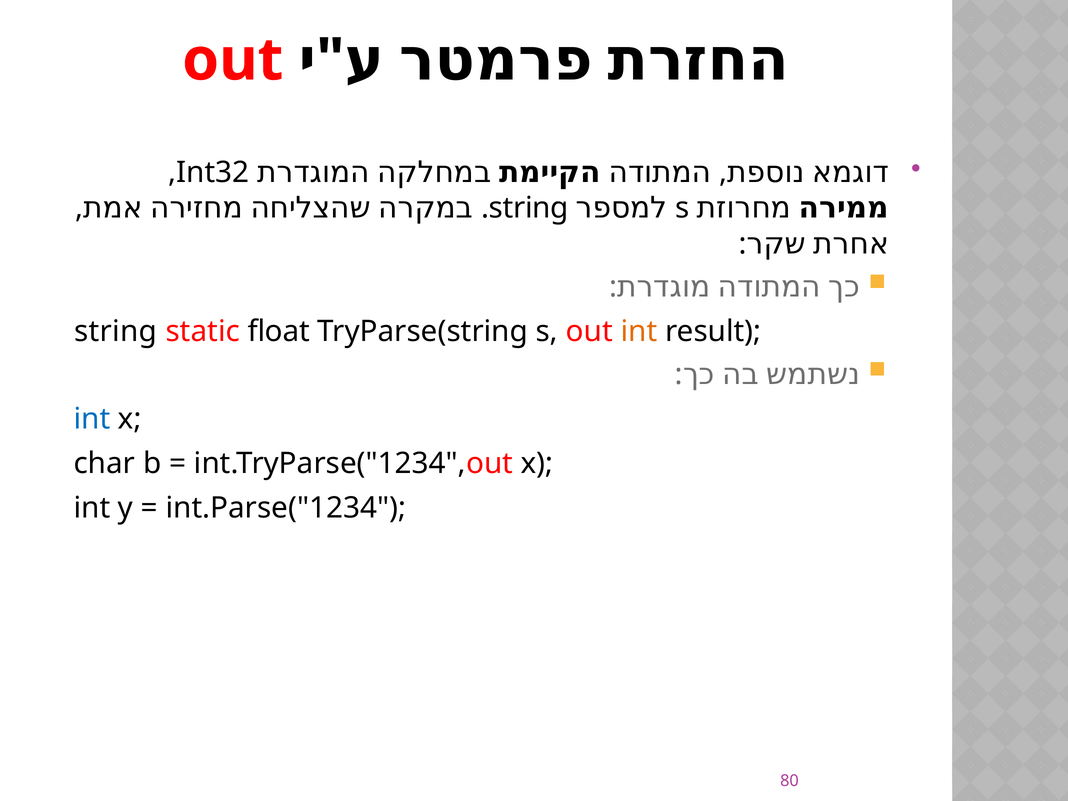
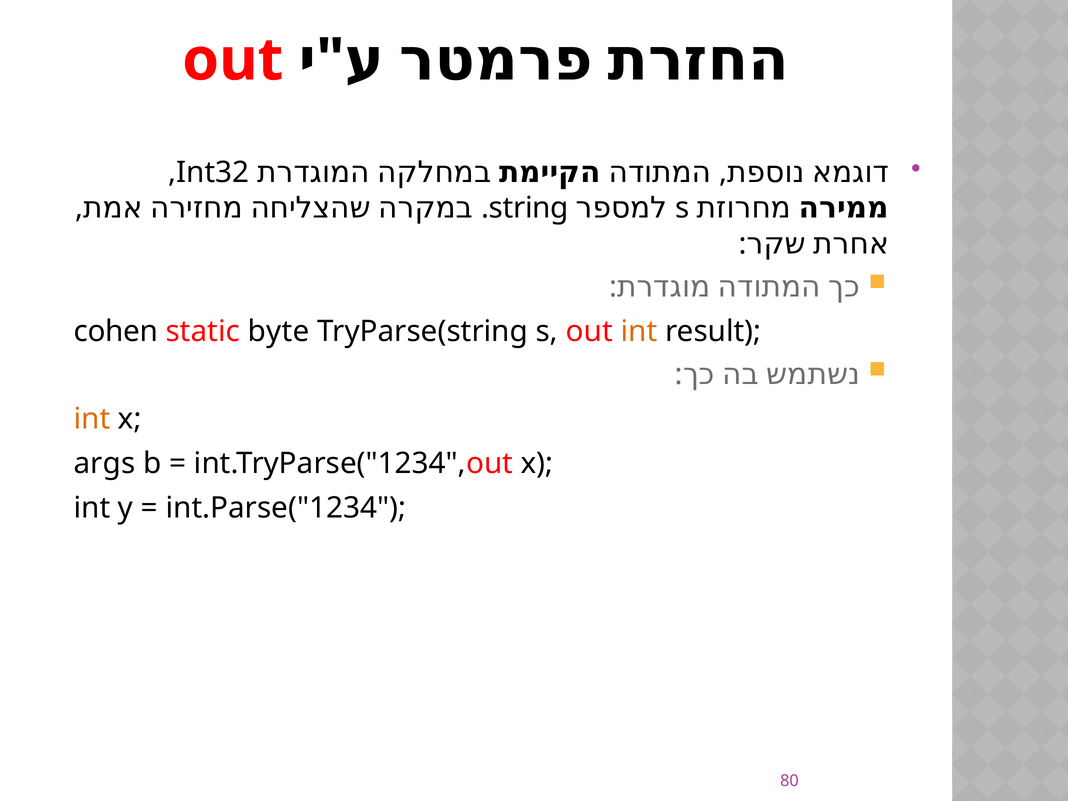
string: string -> cohen (116, 331)
float: float -> byte (278, 331)
int colour: blue -> orange (92, 419)
char: char -> args (104, 463)
